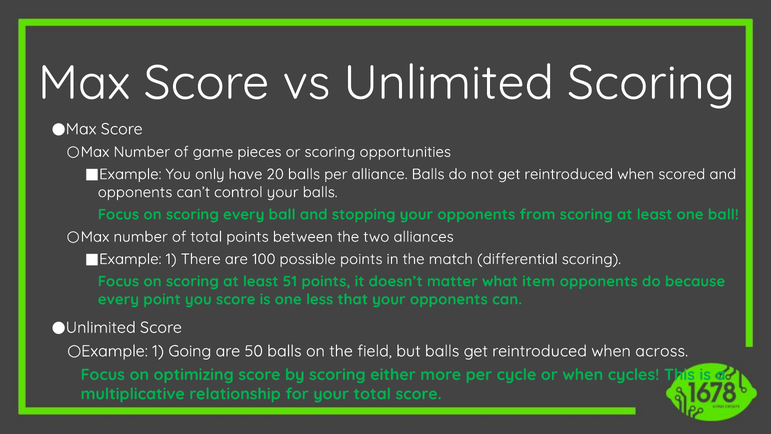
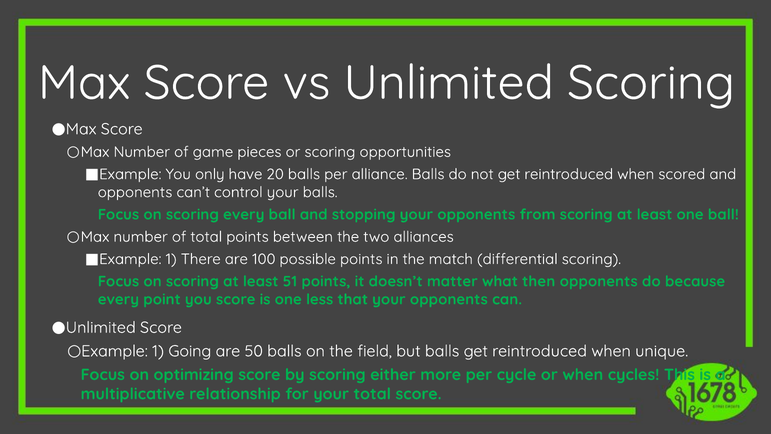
item: item -> then (539, 281)
across: across -> unique (662, 351)
